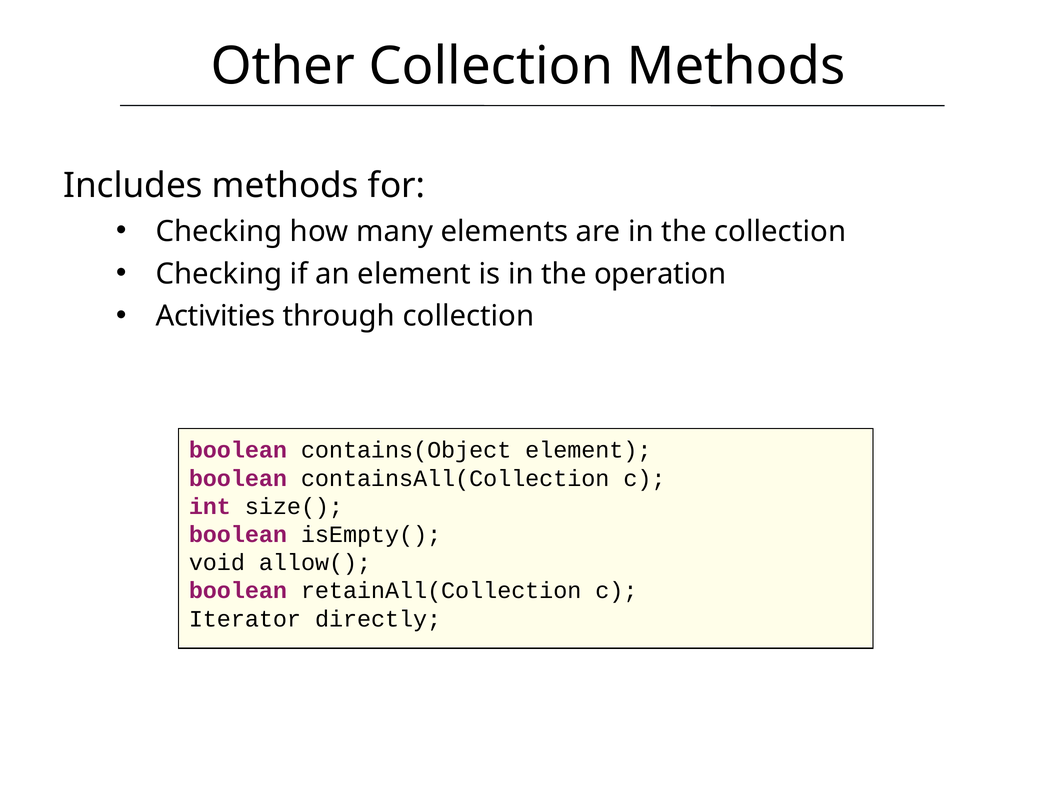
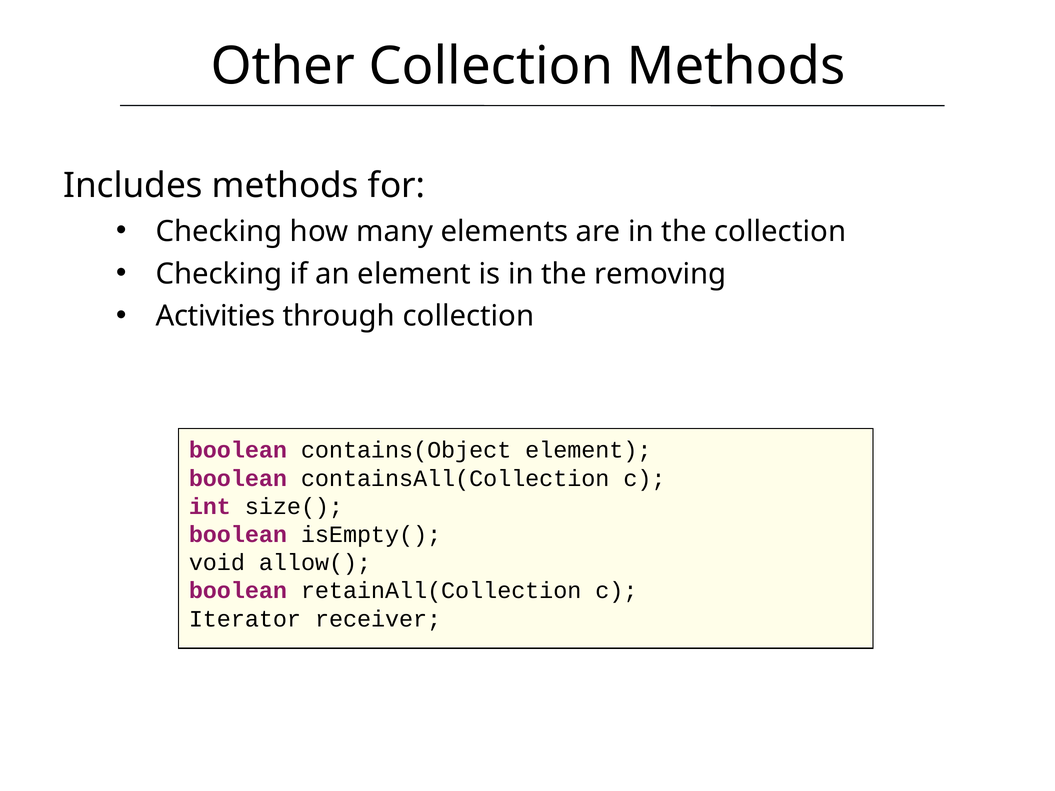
operation: operation -> removing (660, 274)
directly: directly -> receiver (378, 619)
